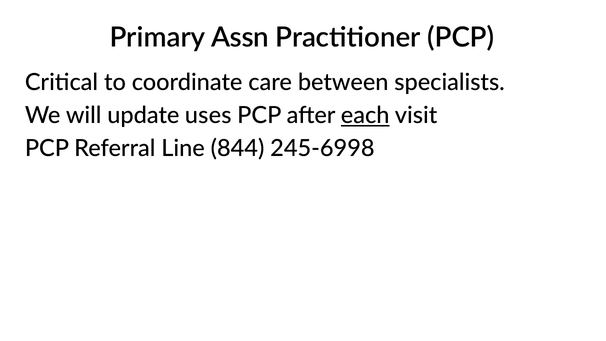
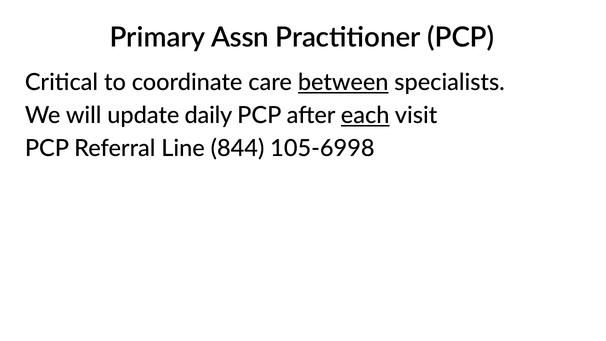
between underline: none -> present (343, 82)
uses: uses -> daily (208, 115)
245-6998: 245-6998 -> 105-6998 (322, 149)
